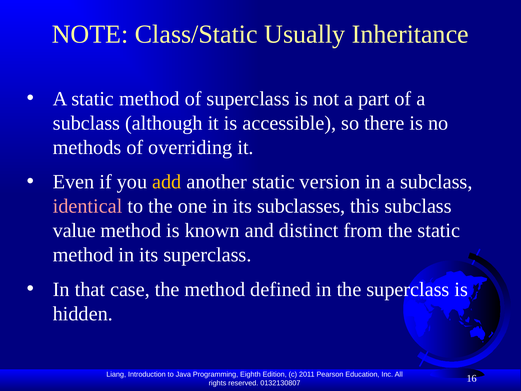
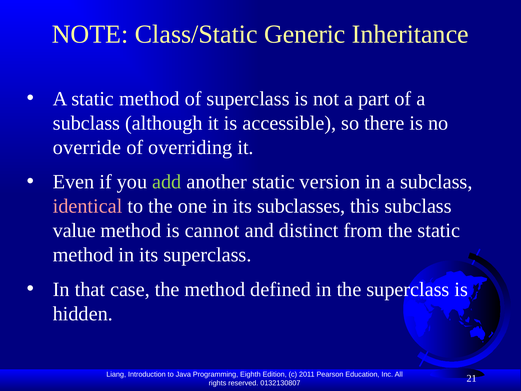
Usually: Usually -> Generic (305, 34)
methods: methods -> override (87, 147)
add colour: yellow -> light green (167, 182)
known: known -> cannot (212, 230)
16: 16 -> 21 (472, 378)
